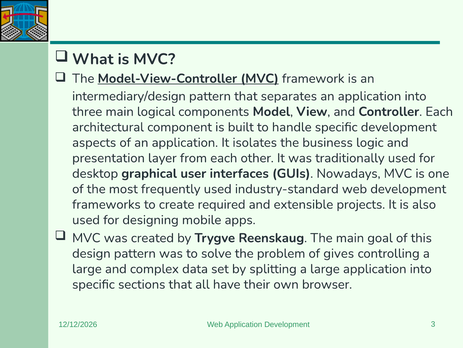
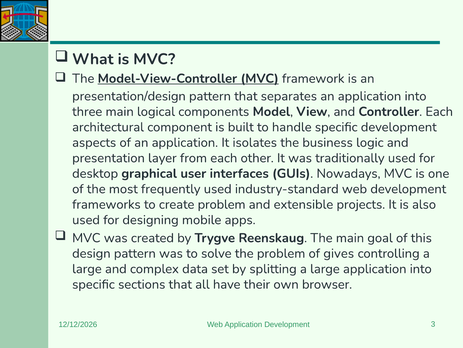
intermediary/design: intermediary/design -> presentation/design (129, 96)
create required: required -> problem (222, 204)
